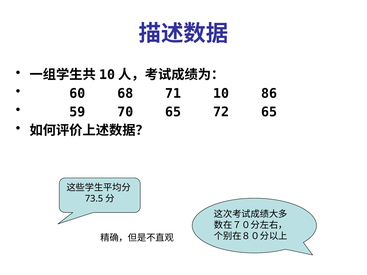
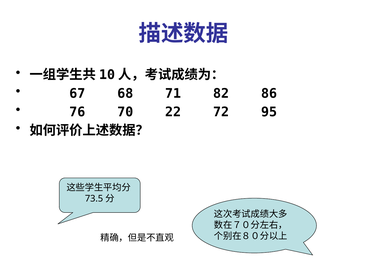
60: 60 -> 67 (77, 93)
10: 10 -> 82 (221, 93)
59: 59 -> 76 (77, 112)
70 65: 65 -> 22 (173, 112)
72 65: 65 -> 95 (269, 112)
